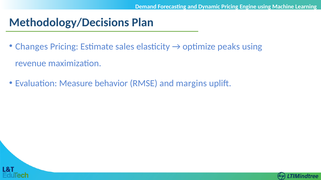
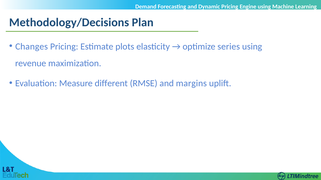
sales: sales -> plots (125, 47)
peaks: peaks -> series (229, 47)
behavior: behavior -> different (111, 84)
